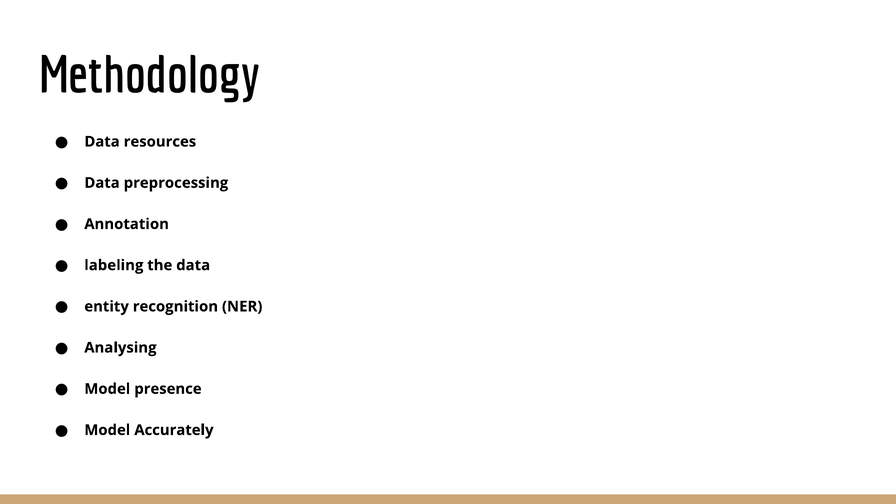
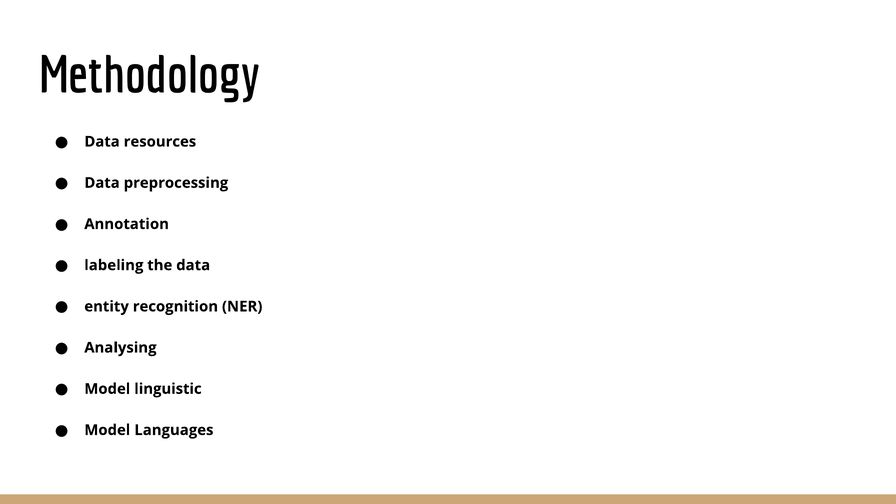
presence: presence -> linguistic (168, 389)
Accurately: Accurately -> Languages (174, 430)
